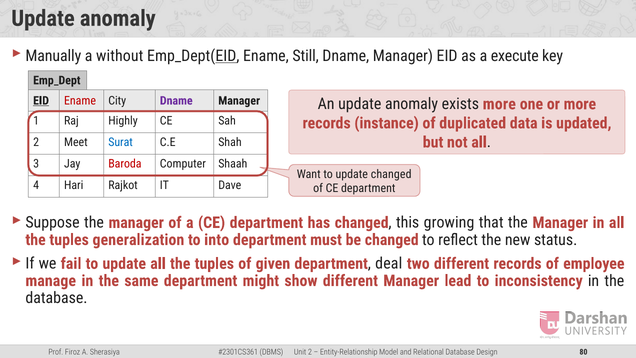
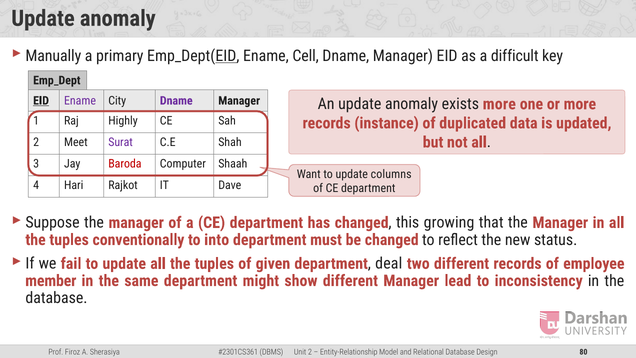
without: without -> primary (120, 56)
Still: Still -> Cell (306, 56)
execute: execute -> difficult (515, 56)
Ename colour: red -> purple (80, 101)
Surat colour: blue -> purple (121, 142)
update changed: changed -> columns (391, 174)
generalization: generalization -> conventionally (138, 240)
manage: manage -> member (51, 281)
